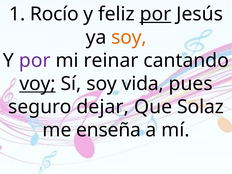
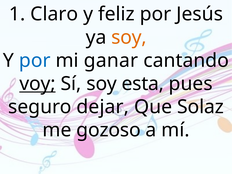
Rocío: Rocío -> Claro (54, 14)
por underline: present -> none (156, 14)
por colour: purple -> blue (35, 60)
reinar: reinar -> ganar (111, 60)
vida: vida -> esta (143, 84)
enseña: enseña -> gozoso (109, 130)
